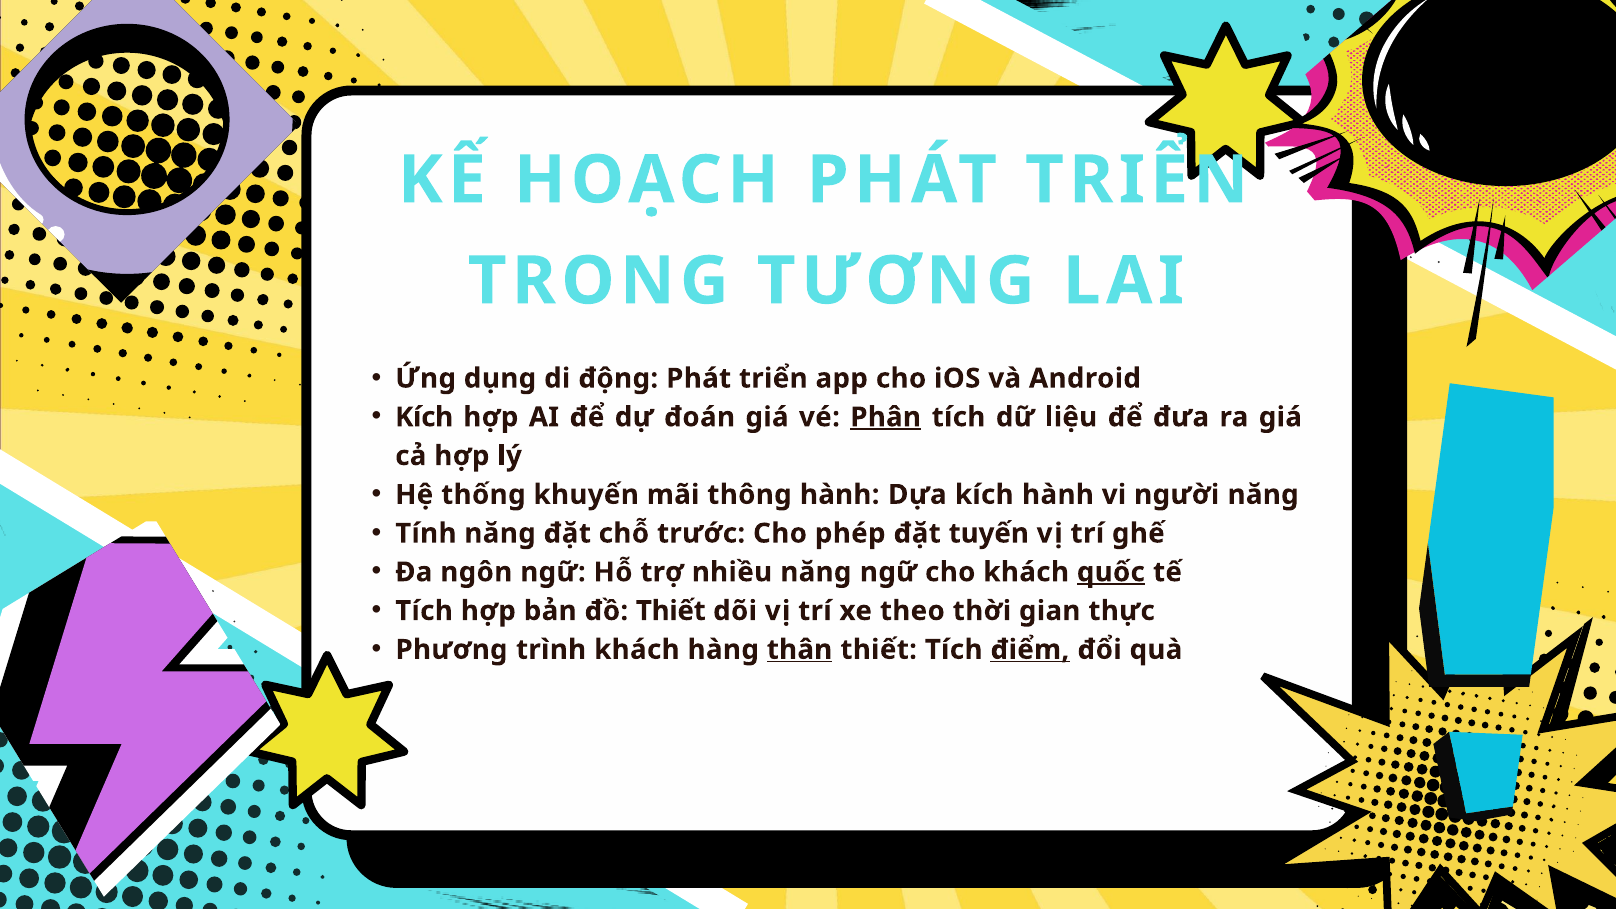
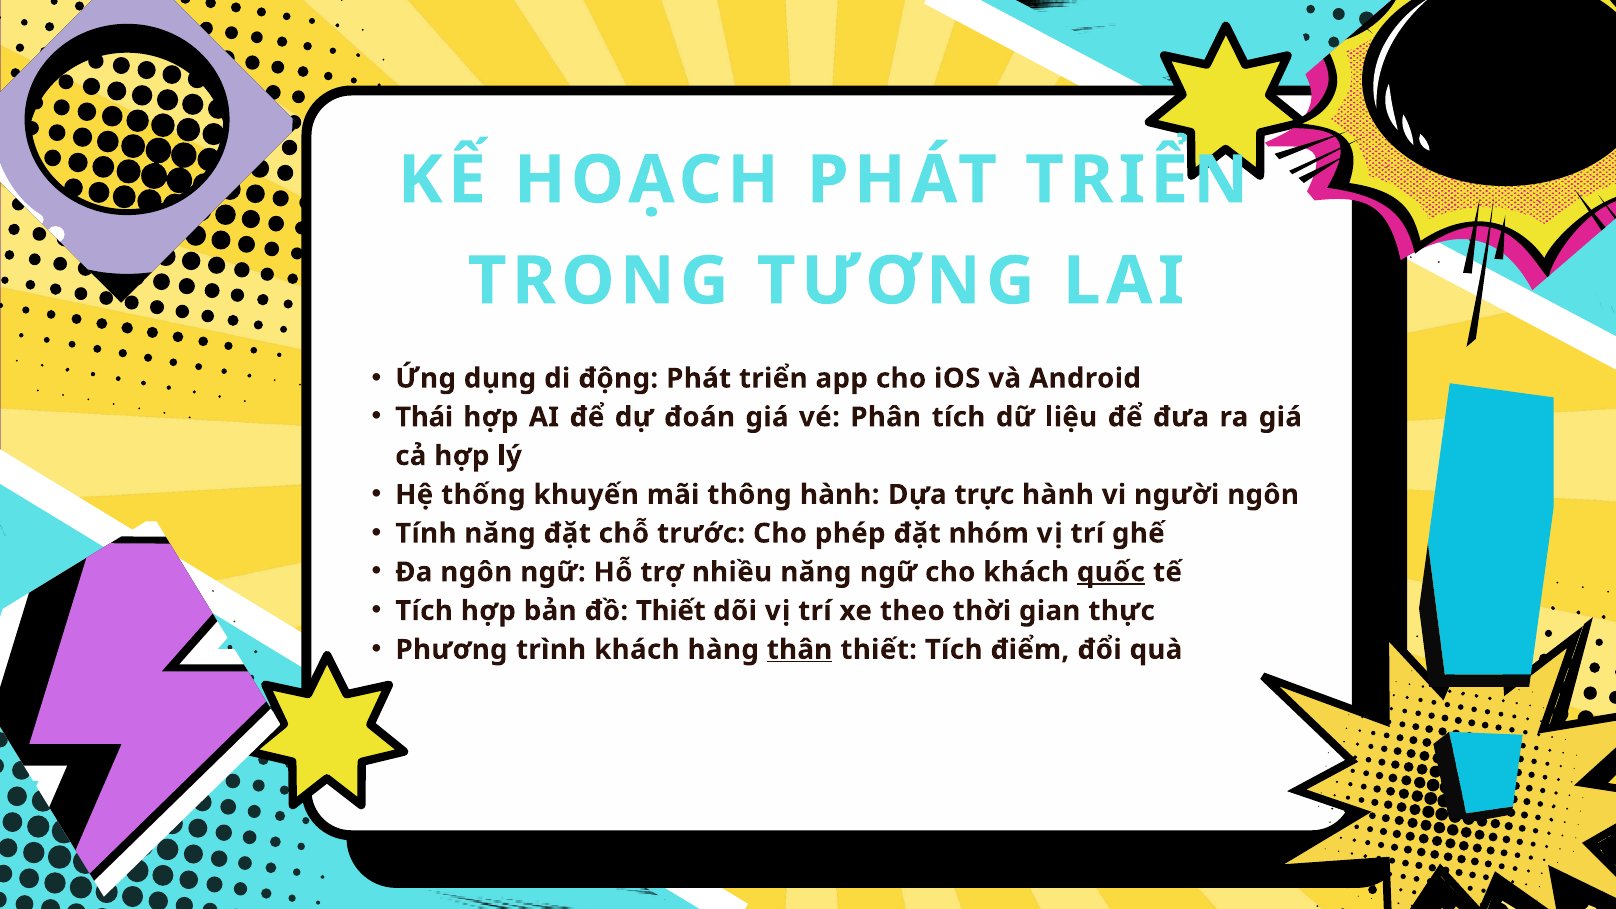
Kích: Kích -> Thái (424, 417)
Phân underline: present -> none (886, 417)
Dựa kích: kích -> trực (984, 495)
người năng: năng -> ngôn (1263, 495)
tuyến: tuyến -> nhóm (989, 533)
điểm underline: present -> none (1030, 650)
